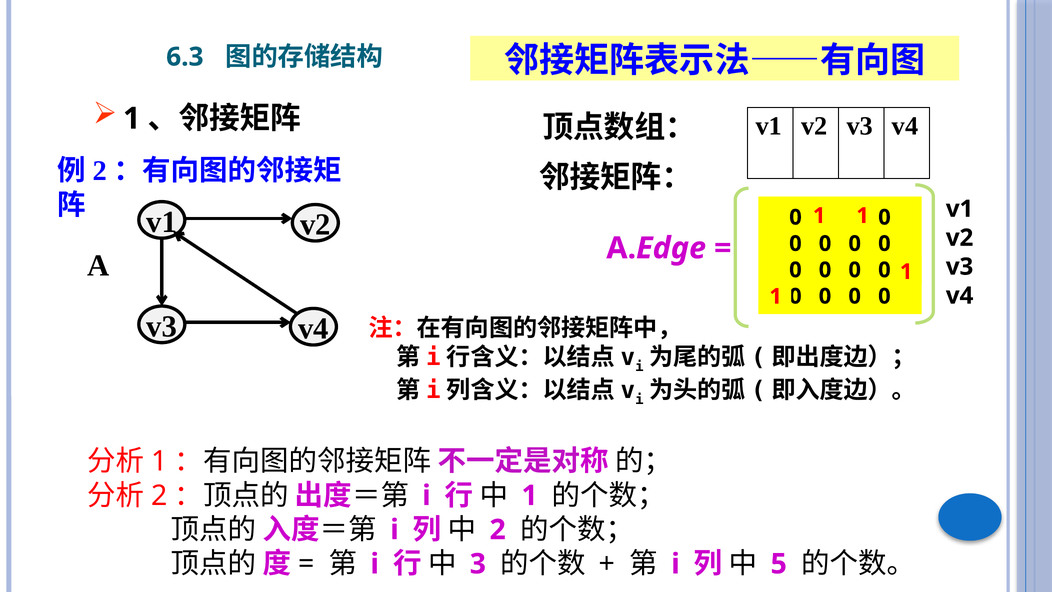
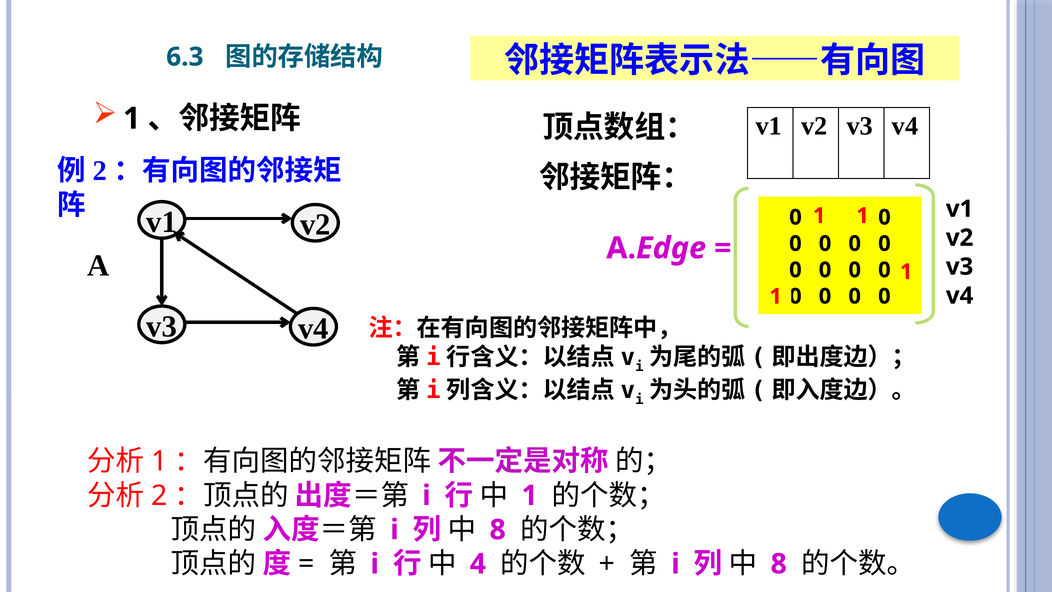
2: 2 -> 8 (498, 530)
3: 3 -> 4 (478, 564)
5: 5 -> 8 (779, 564)
